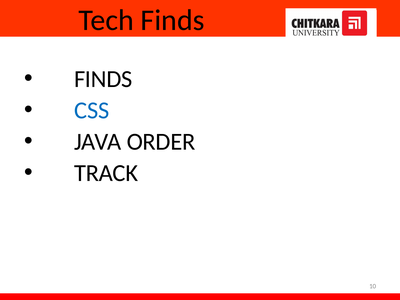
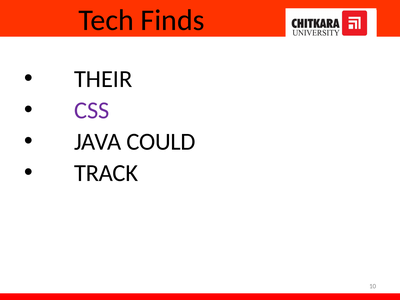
FINDS: FINDS -> THEIR (103, 79)
CSS colour: blue -> purple (92, 110)
ORDER: ORDER -> COULD (161, 142)
